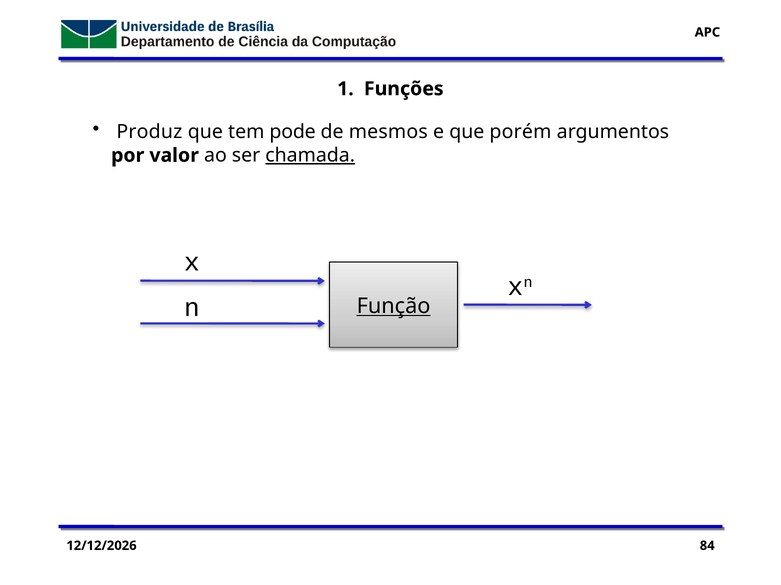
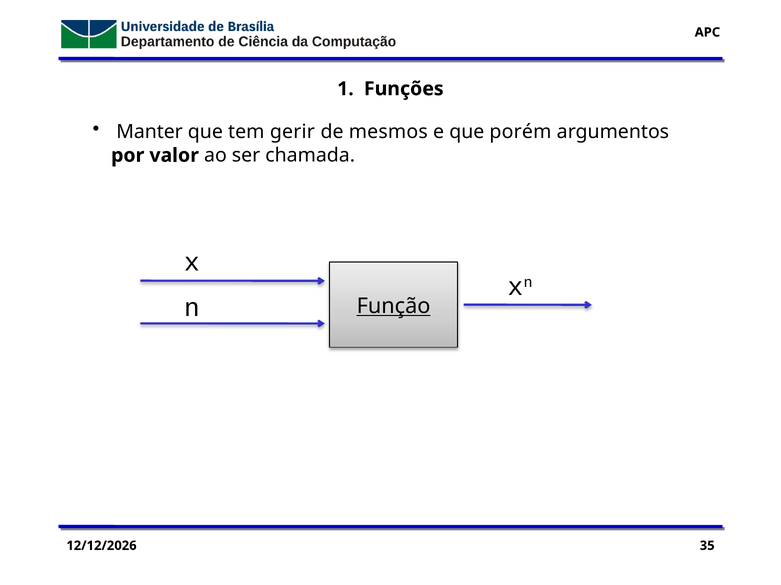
Produz: Produz -> Manter (150, 132)
pode: pode -> gerir (292, 132)
chamada underline: present -> none (310, 156)
84: 84 -> 35 (707, 546)
